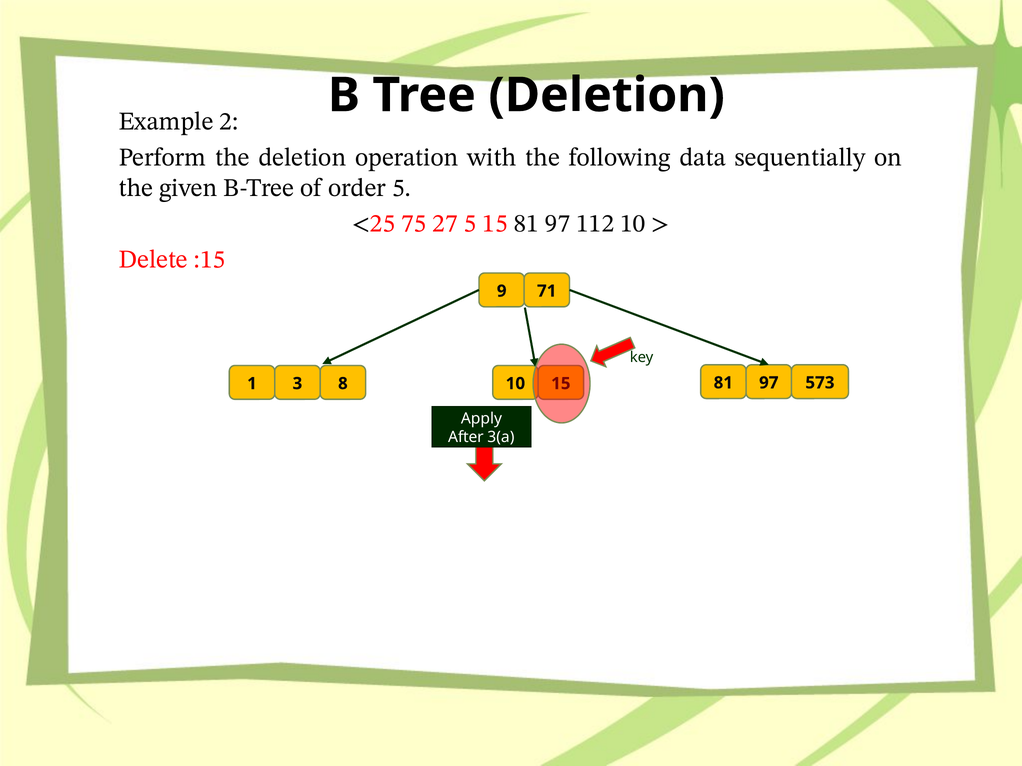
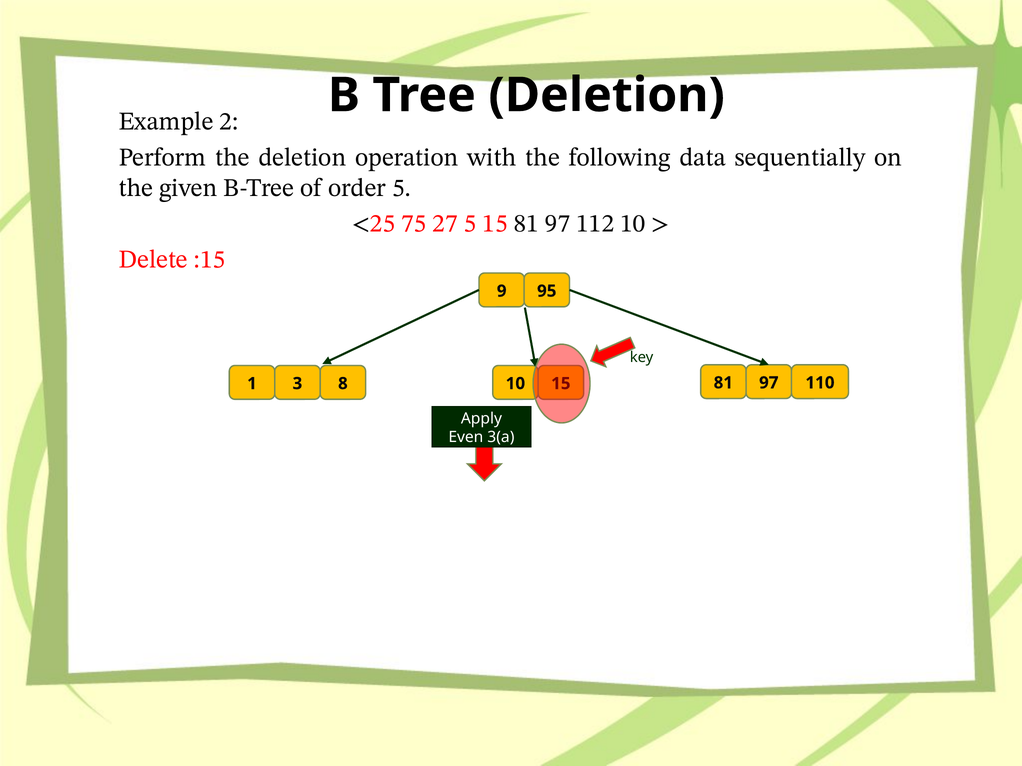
71: 71 -> 95 (547, 291)
573: 573 -> 110 (820, 383)
After: After -> Even (466, 437)
